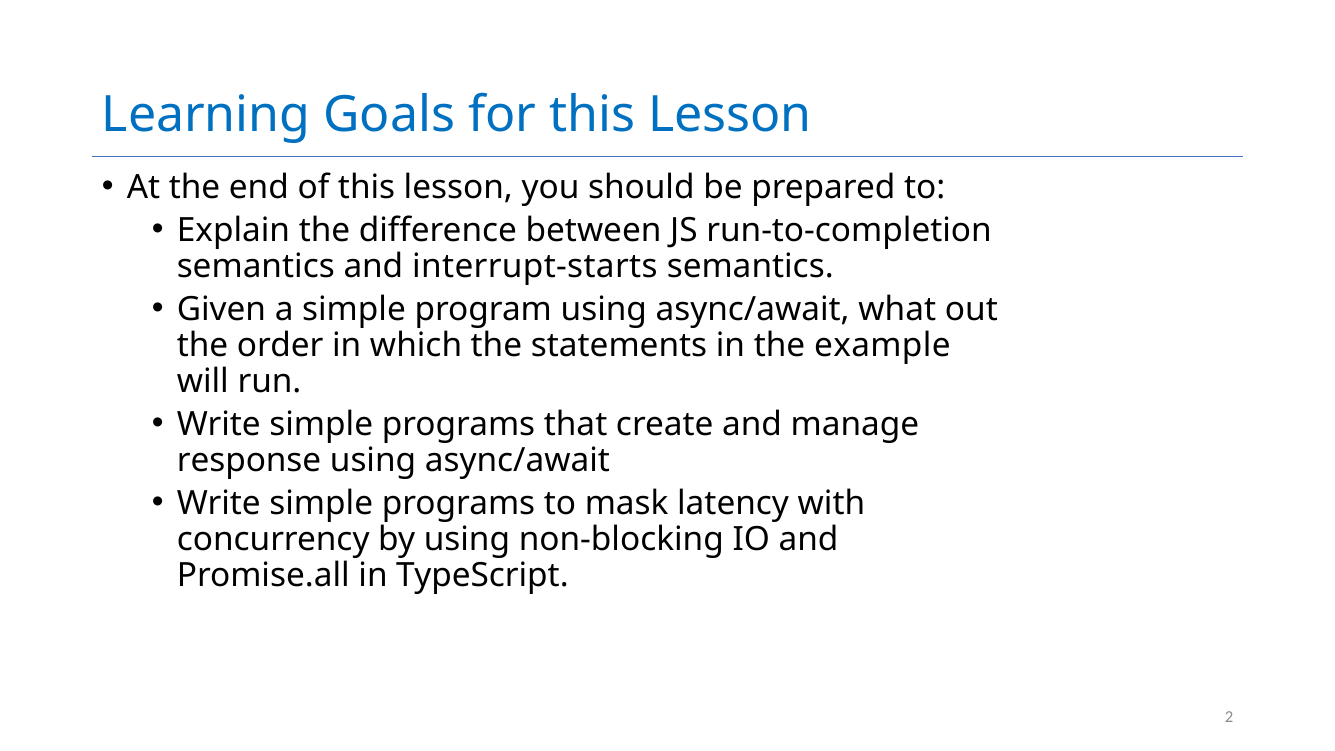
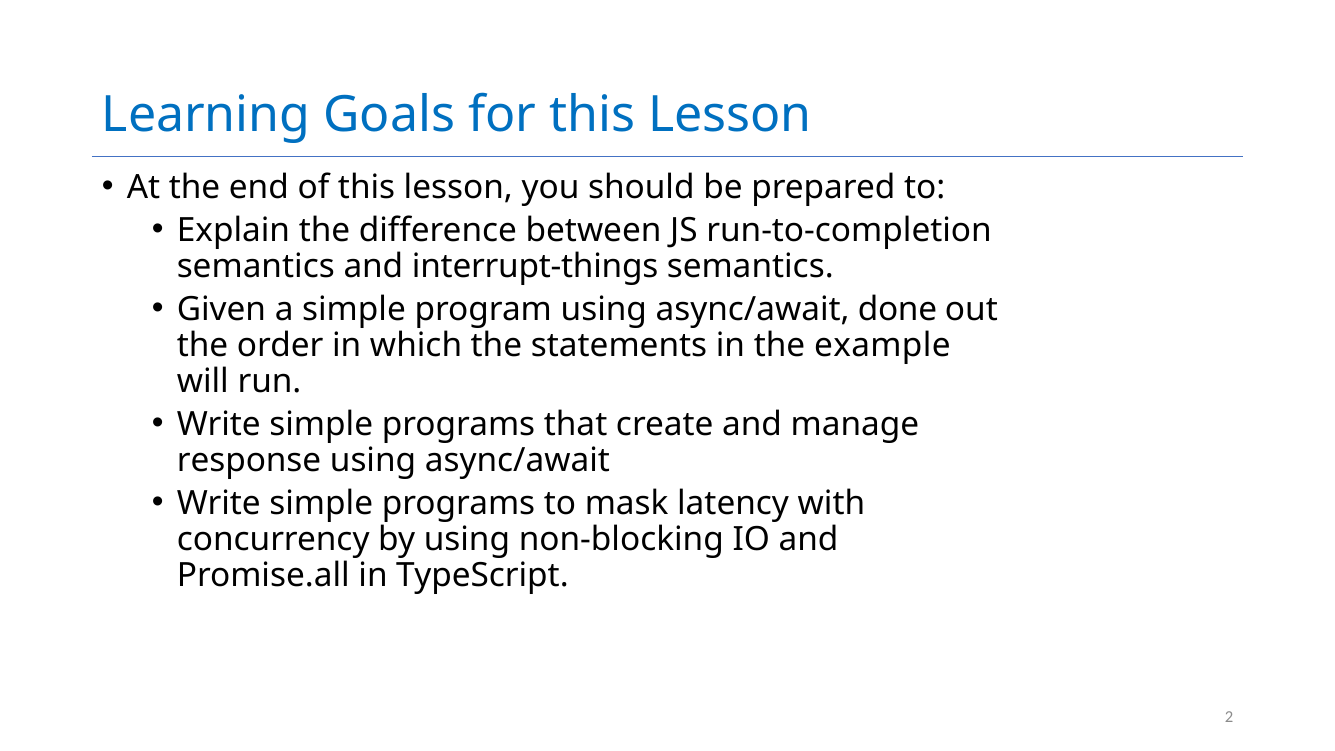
interrupt-starts: interrupt-starts -> interrupt-things (535, 266)
what: what -> done (898, 309)
